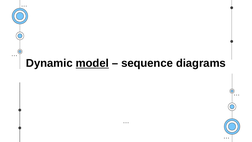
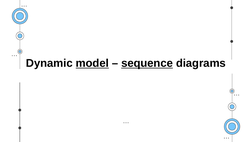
sequence underline: none -> present (147, 63)
